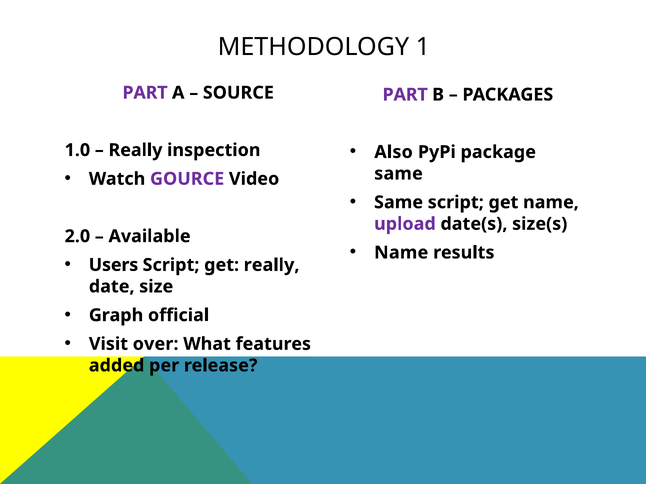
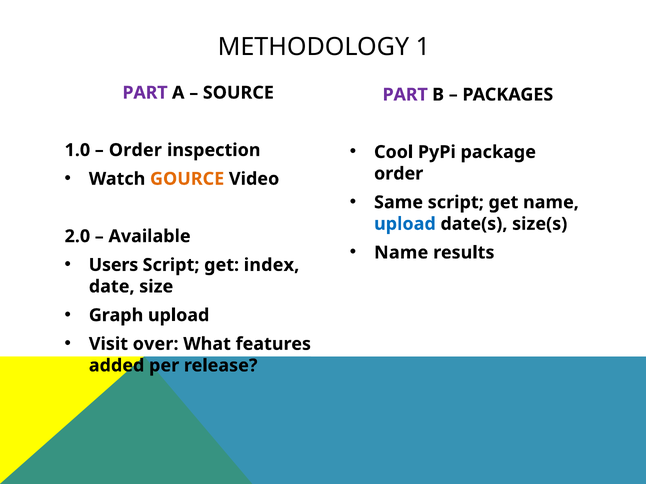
Also: Also -> Cool (394, 152)
Really: Really -> Order (135, 150)
GOURCE colour: purple -> orange (187, 179)
same: same -> order (399, 174)
upload colour: purple -> blue (405, 224)
get really: really -> index (272, 265)
Graph official: official -> upload (179, 316)
